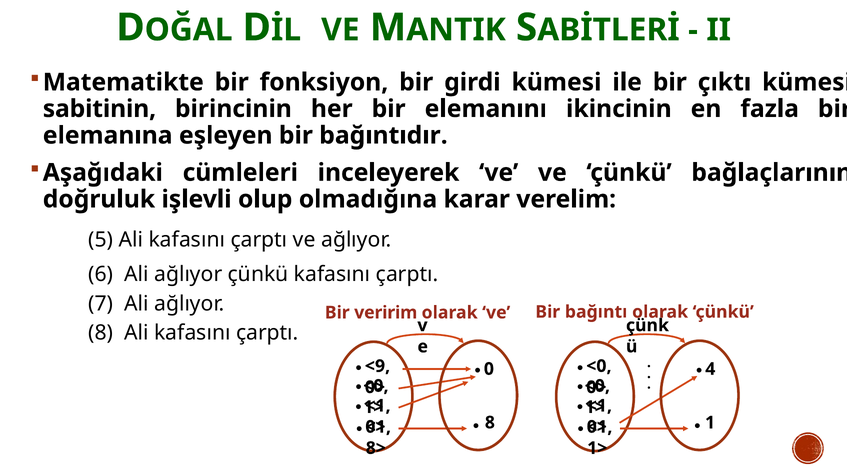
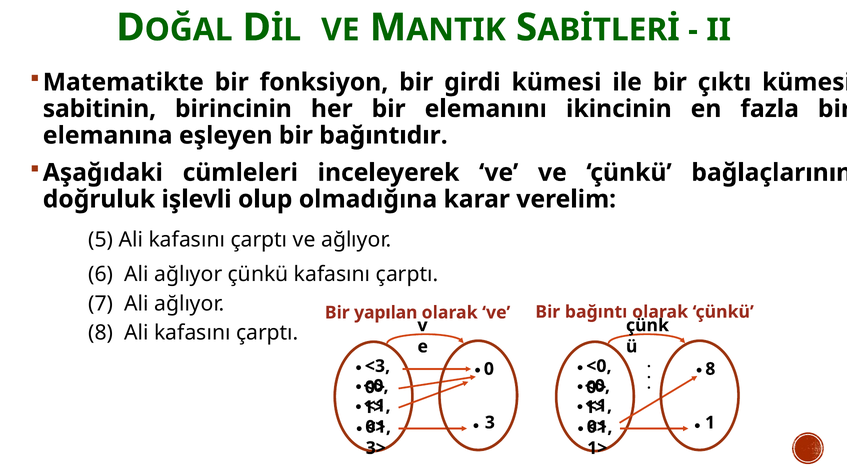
veririm: veririm -> yapılan (386, 313)
4: 4 -> 8 (710, 369)
<9: <9 -> <3 (377, 366)
8: 8 -> 3 (490, 423)
8>: 8> -> 3> (376, 448)
